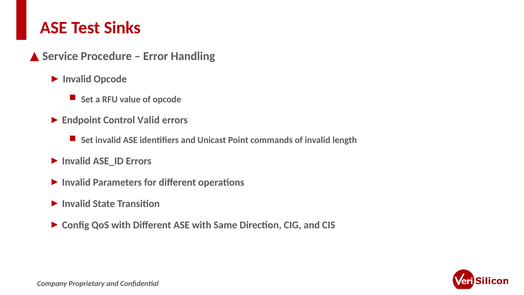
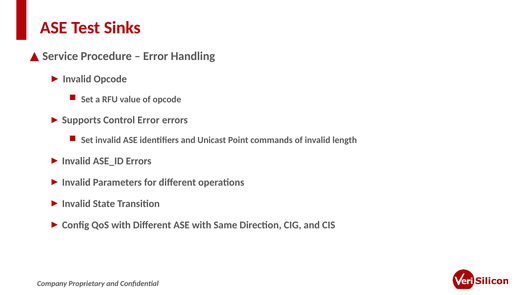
Endpoint: Endpoint -> Supports (81, 120)
Control Valid: Valid -> Error (149, 120)
